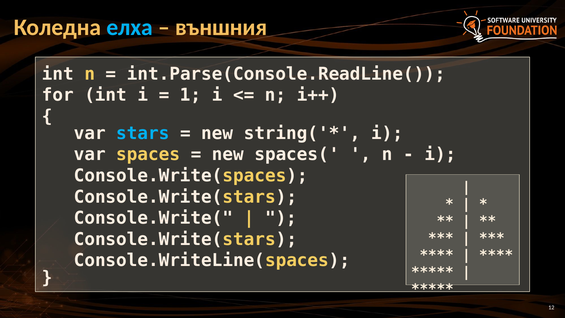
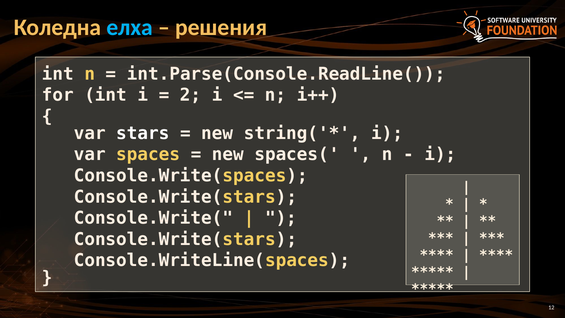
външния: външния -> решения (221, 27)
1: 1 -> 2 (191, 95)
stars colour: light blue -> white (143, 133)
